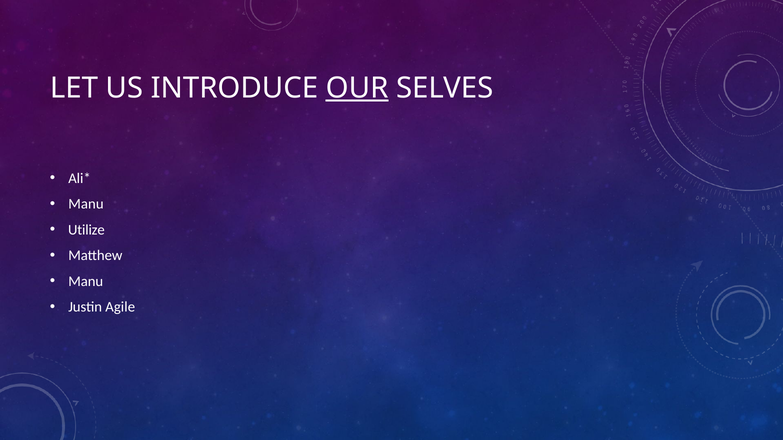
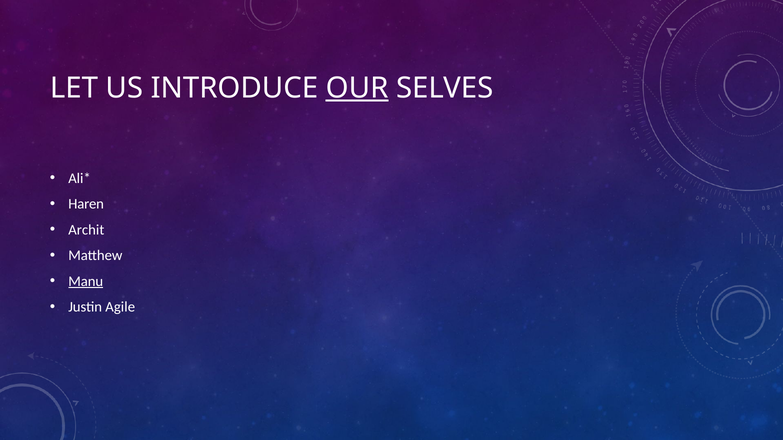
Manu: Manu -> Haren (86, 204)
Utilize: Utilize -> Archit (86, 230)
Manu underline: none -> present (86, 282)
